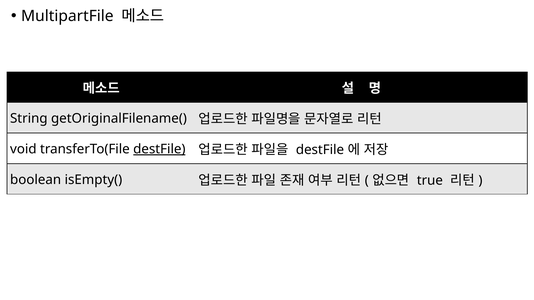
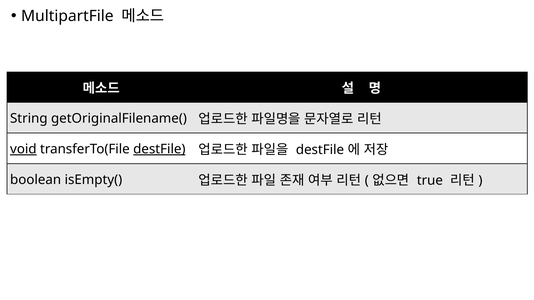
void underline: none -> present (23, 149)
